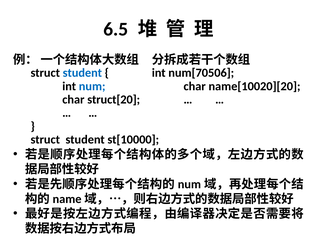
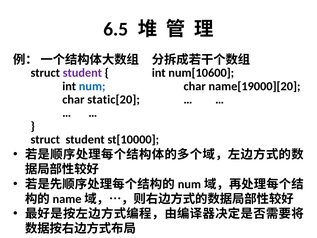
student colour: blue -> purple (82, 73)
num[70506: num[70506 -> num[10600 (201, 73)
name[10020][20: name[10020][20 -> name[19000][20 (254, 86)
struct[20: struct[20 -> static[20 (114, 99)
